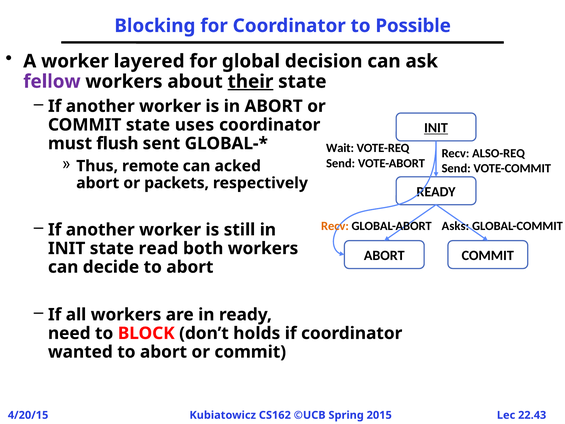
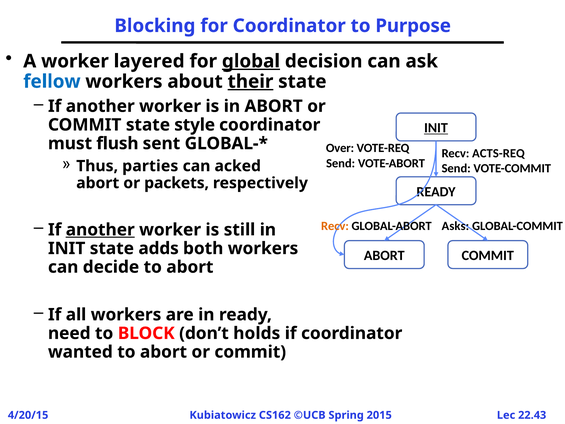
Possible: Possible -> Purpose (413, 26)
global underline: none -> present (251, 61)
fellow colour: purple -> blue (52, 81)
uses: uses -> style (195, 125)
Wait: Wait -> Over (340, 148)
ALSO-REQ: ALSO-REQ -> ACTS-REQ (498, 153)
remote: remote -> parties (150, 166)
another underline: none -> present (100, 230)
read: read -> adds (159, 248)
